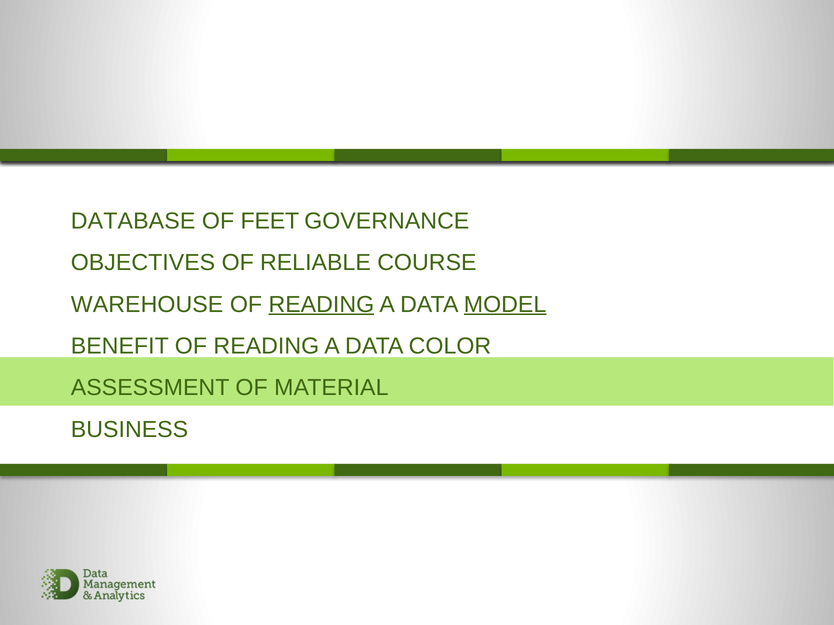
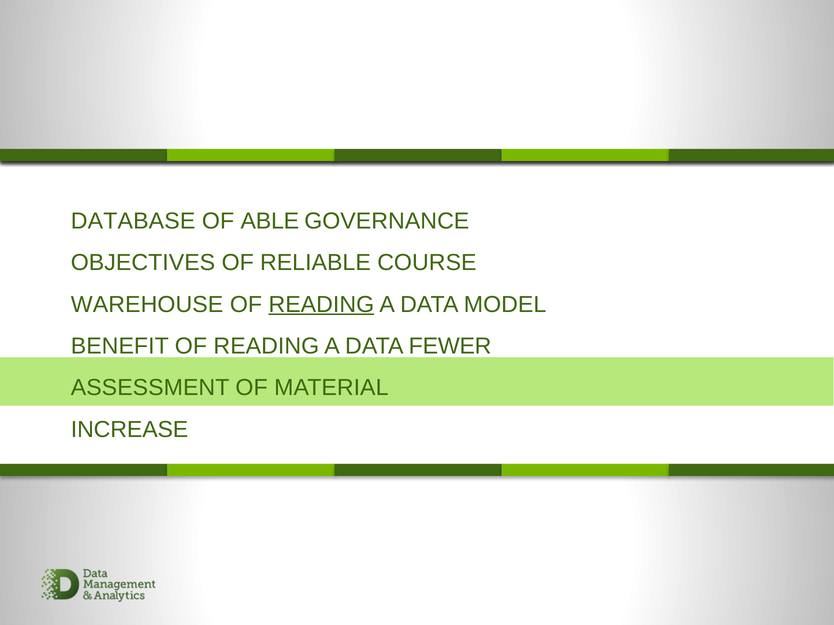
FEET: FEET -> ABLE (270, 221)
MODEL underline: present -> none (505, 305)
COLOR: COLOR -> FEWER (450, 346)
BUSINESS: BUSINESS -> INCREASE (130, 430)
